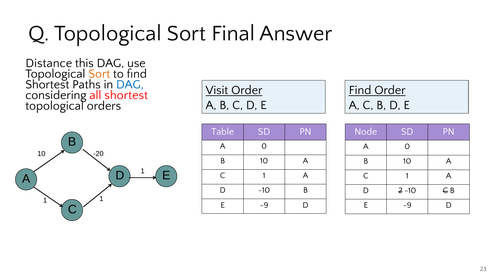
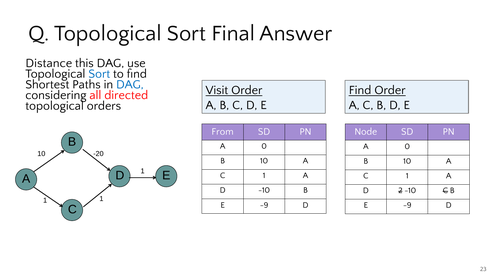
Sort colour: orange -> blue (99, 74)
all shortest: shortest -> directed (126, 95)
Table: Table -> From (223, 131)
